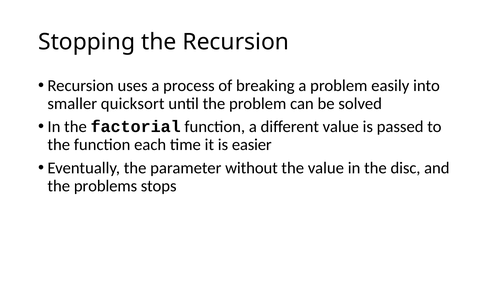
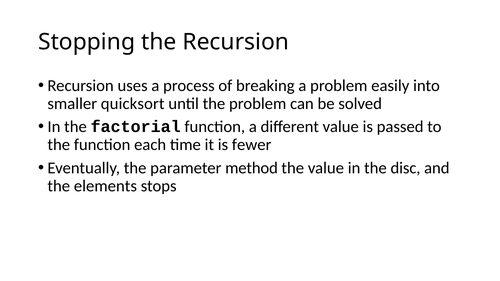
easier: easier -> fewer (252, 145)
without: without -> method (252, 168)
problems: problems -> elements (105, 186)
